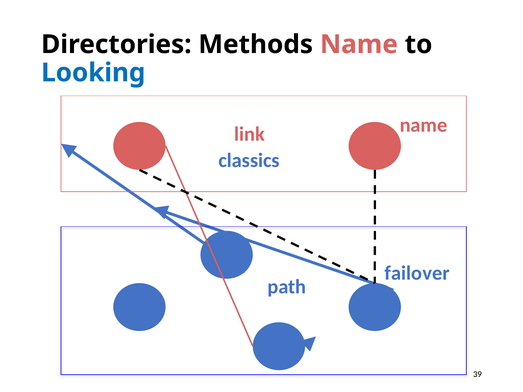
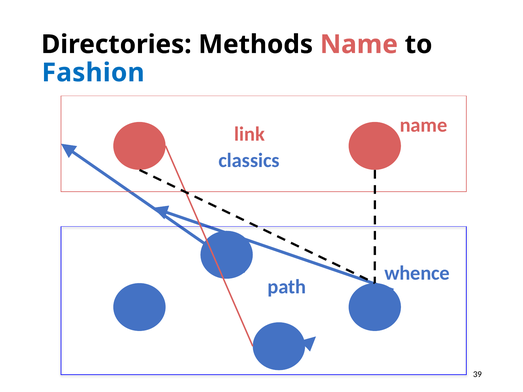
Looking: Looking -> Fashion (93, 73)
failover: failover -> whence (417, 273)
